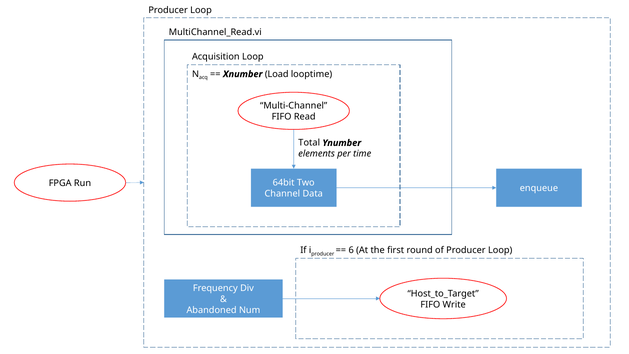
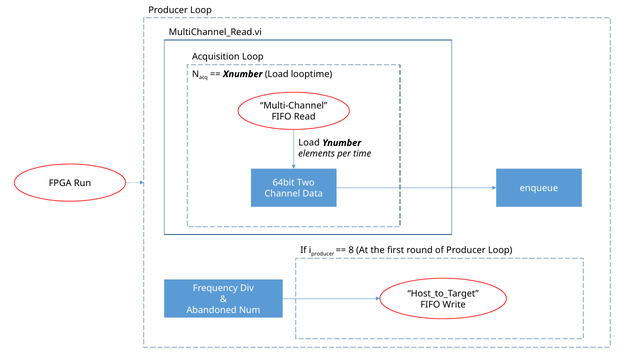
Total: Total -> Load (309, 143)
6: 6 -> 8 (351, 250)
